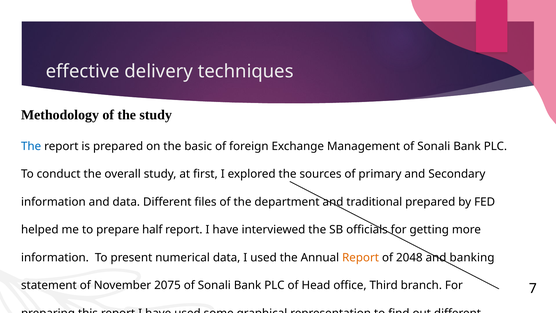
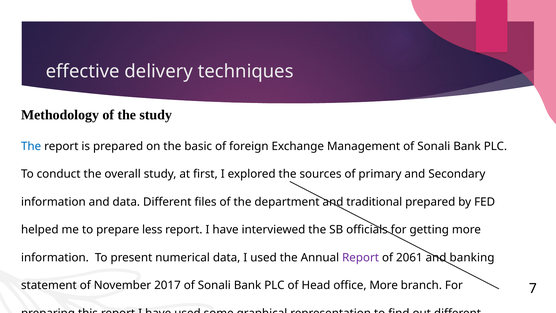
half: half -> less (152, 230)
Report colour: orange -> purple (361, 257)
2048: 2048 -> 2061 (409, 257)
2075: 2075 -> 2017 (167, 285)
office Third: Third -> More (384, 285)
